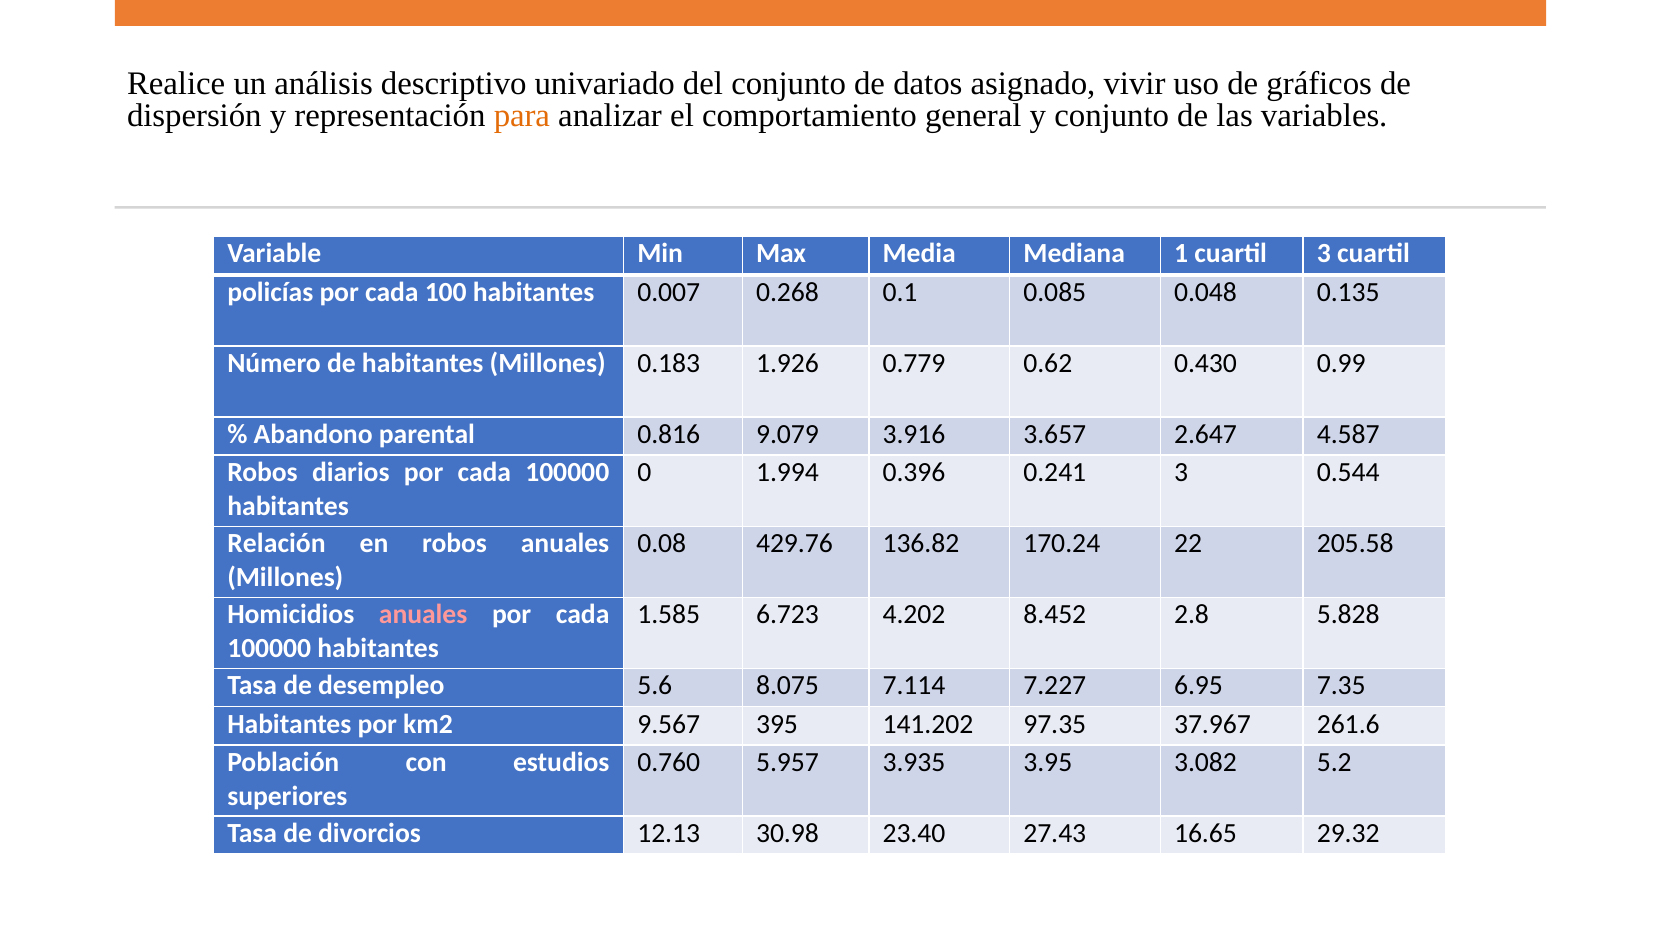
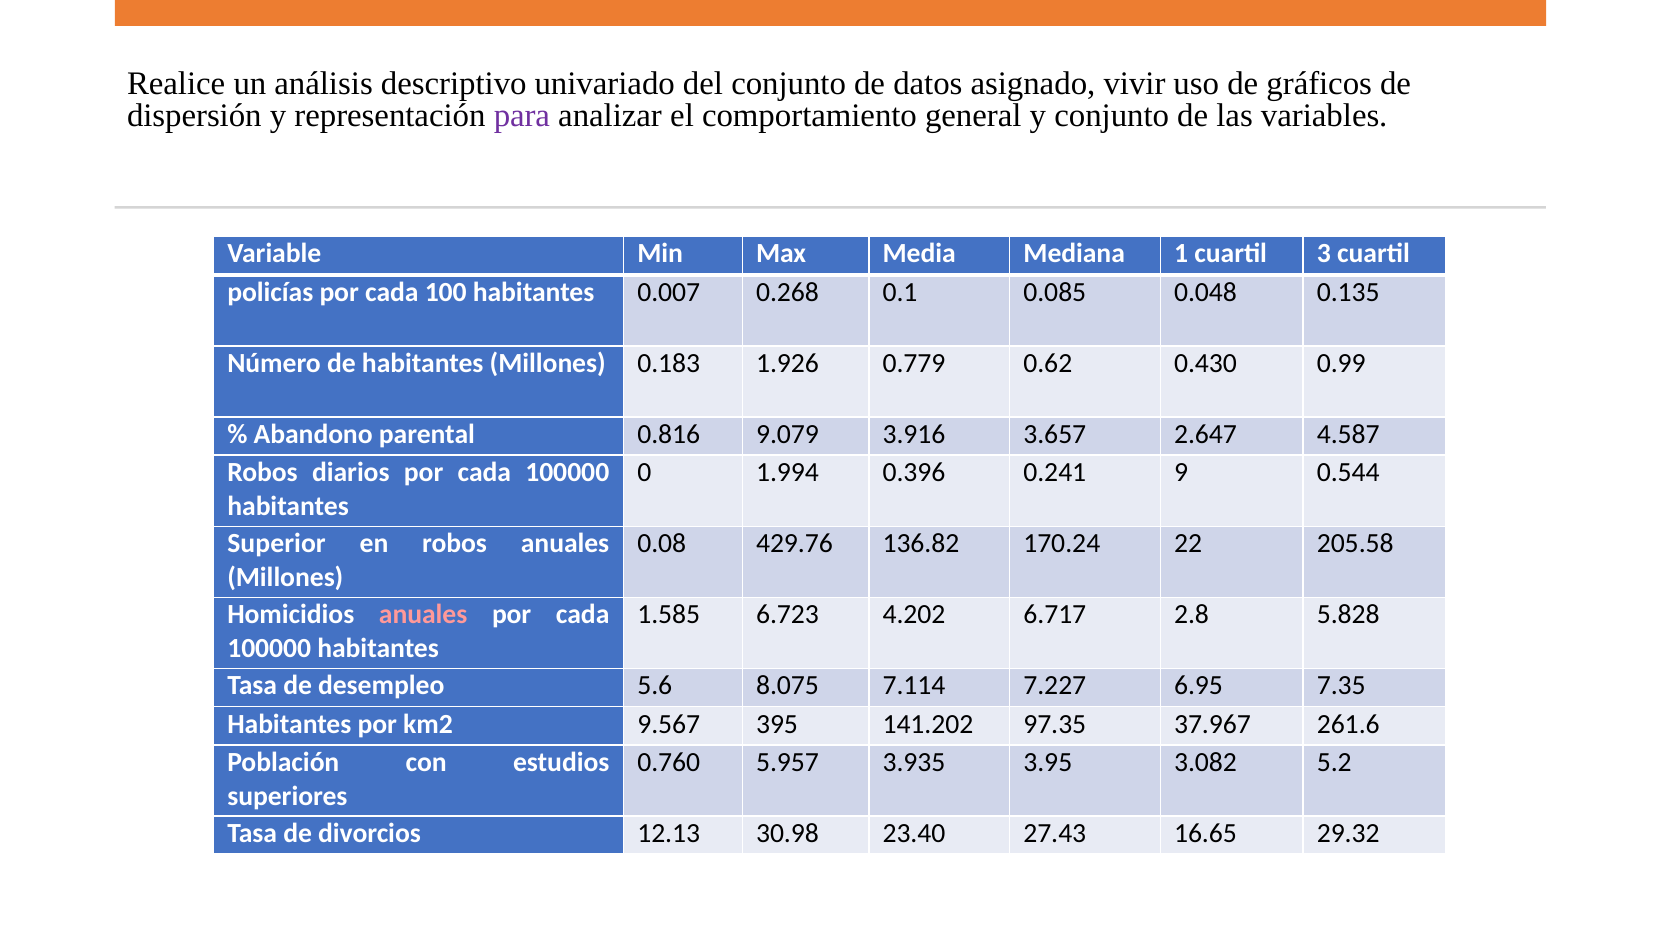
para colour: orange -> purple (522, 116)
0.241 3: 3 -> 9 (1181, 473)
Relación: Relación -> Superior (277, 544)
8.452: 8.452 -> 6.717 (1055, 615)
